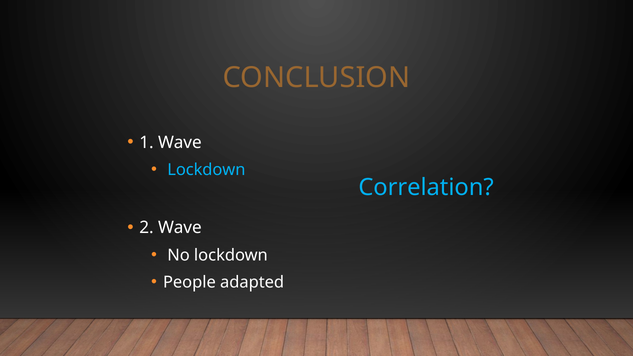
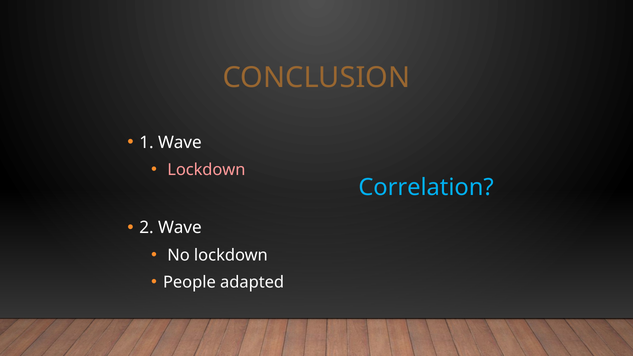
Lockdown colour: light blue -> pink (206, 170)
